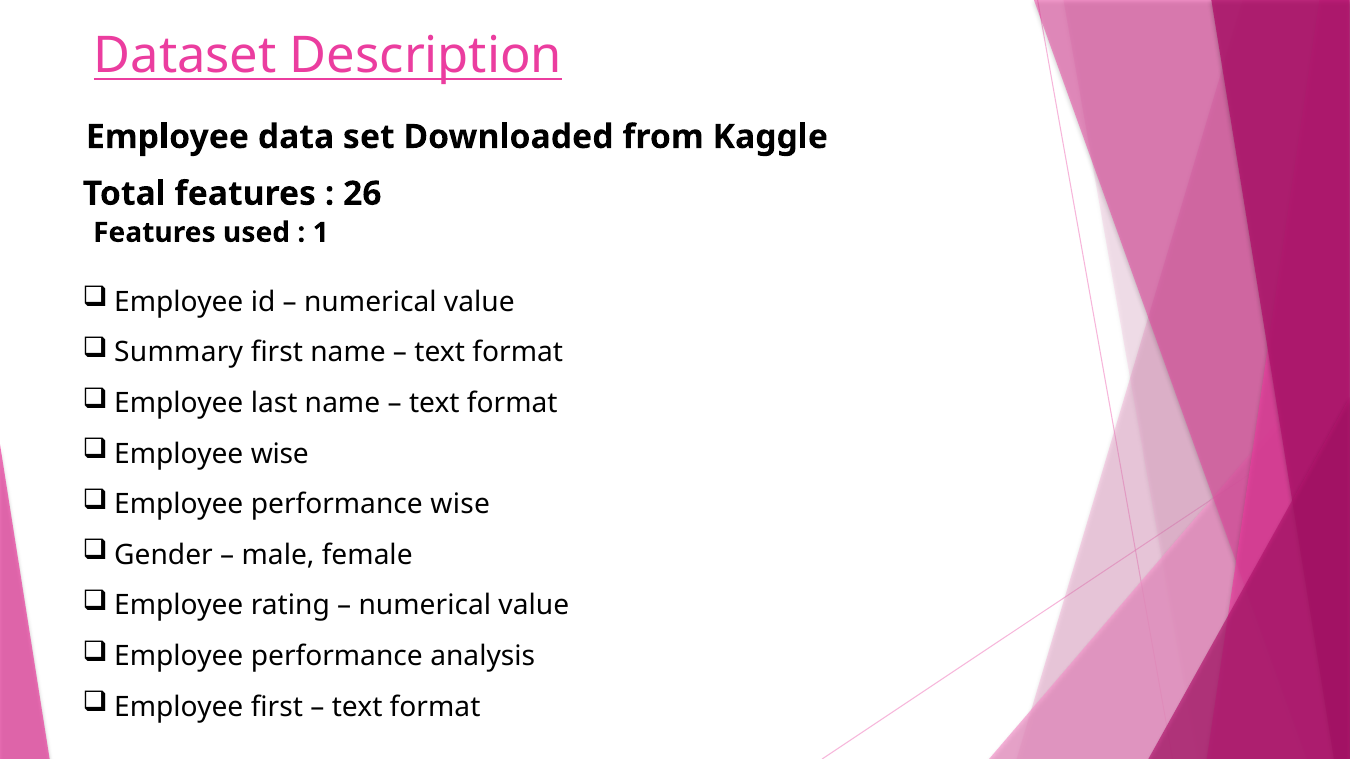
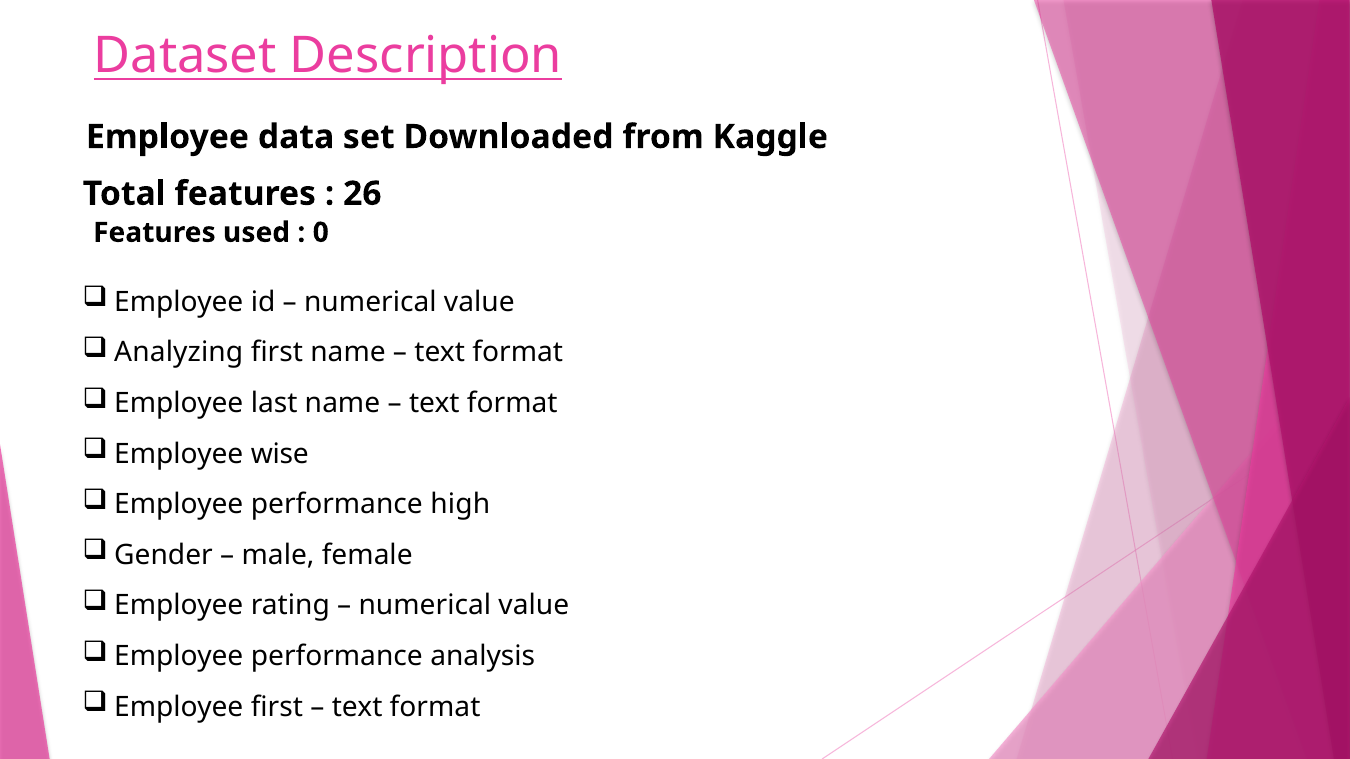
1: 1 -> 0 (321, 233)
Summary: Summary -> Analyzing (179, 353)
performance wise: wise -> high (460, 505)
